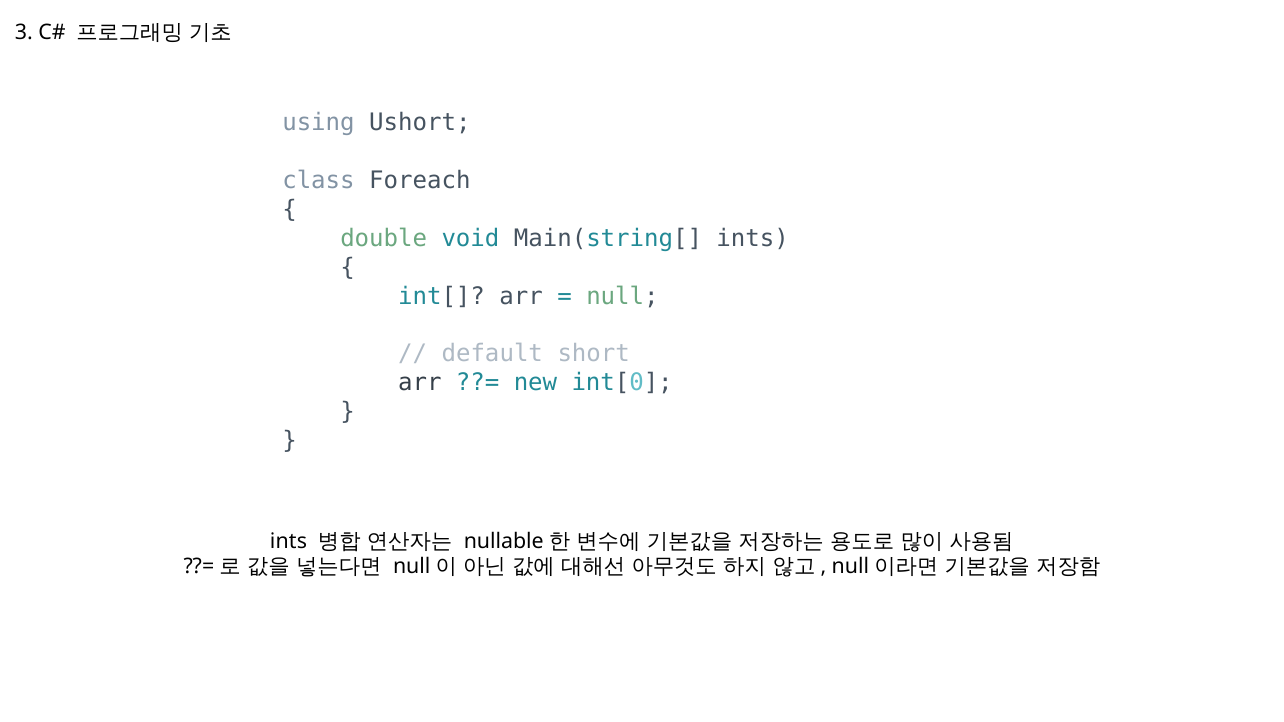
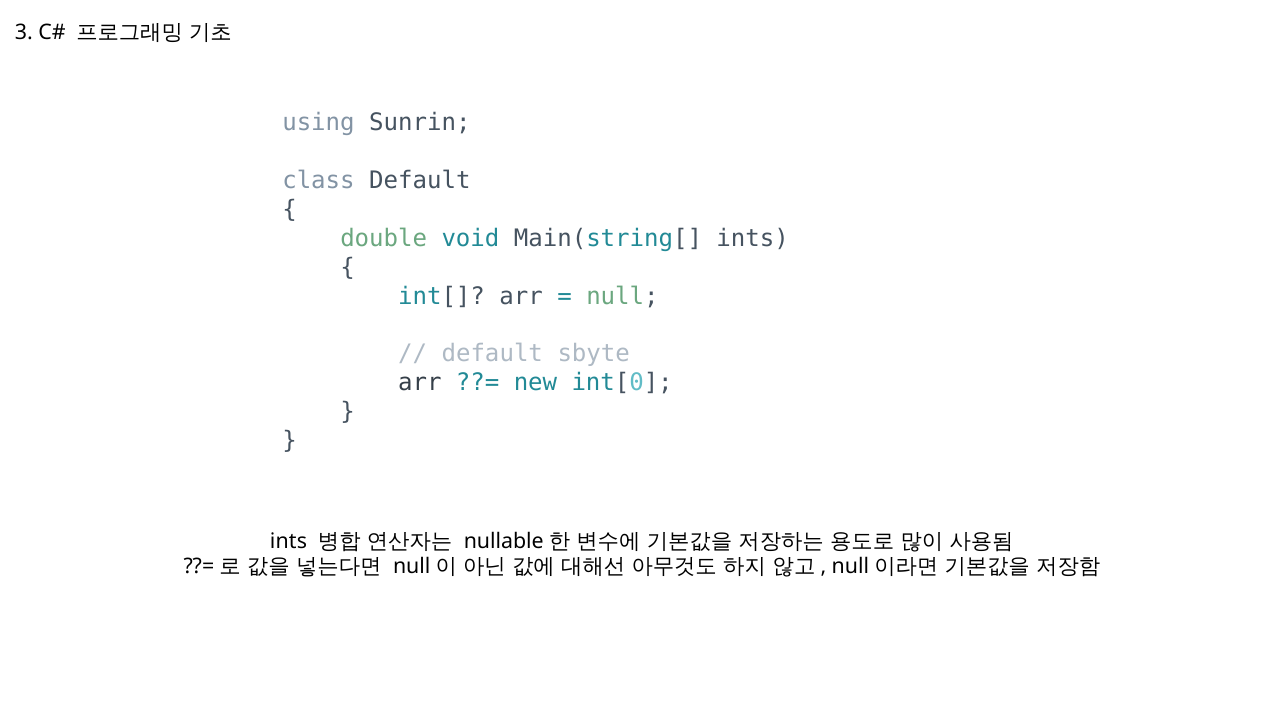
Ushort: Ushort -> Sunrin (420, 123)
class Foreach: Foreach -> Default (420, 181)
short: short -> sbyte (594, 354)
